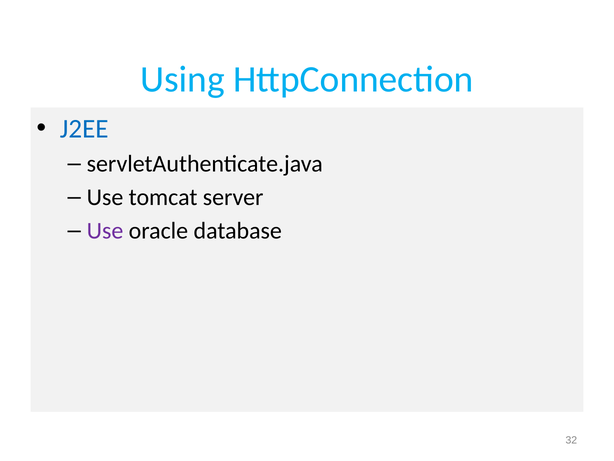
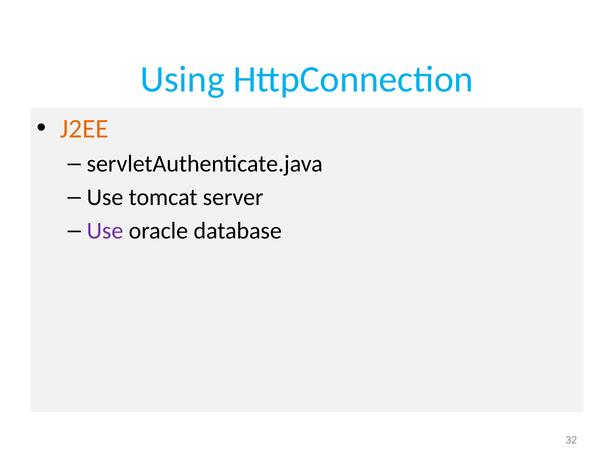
J2EE colour: blue -> orange (84, 129)
